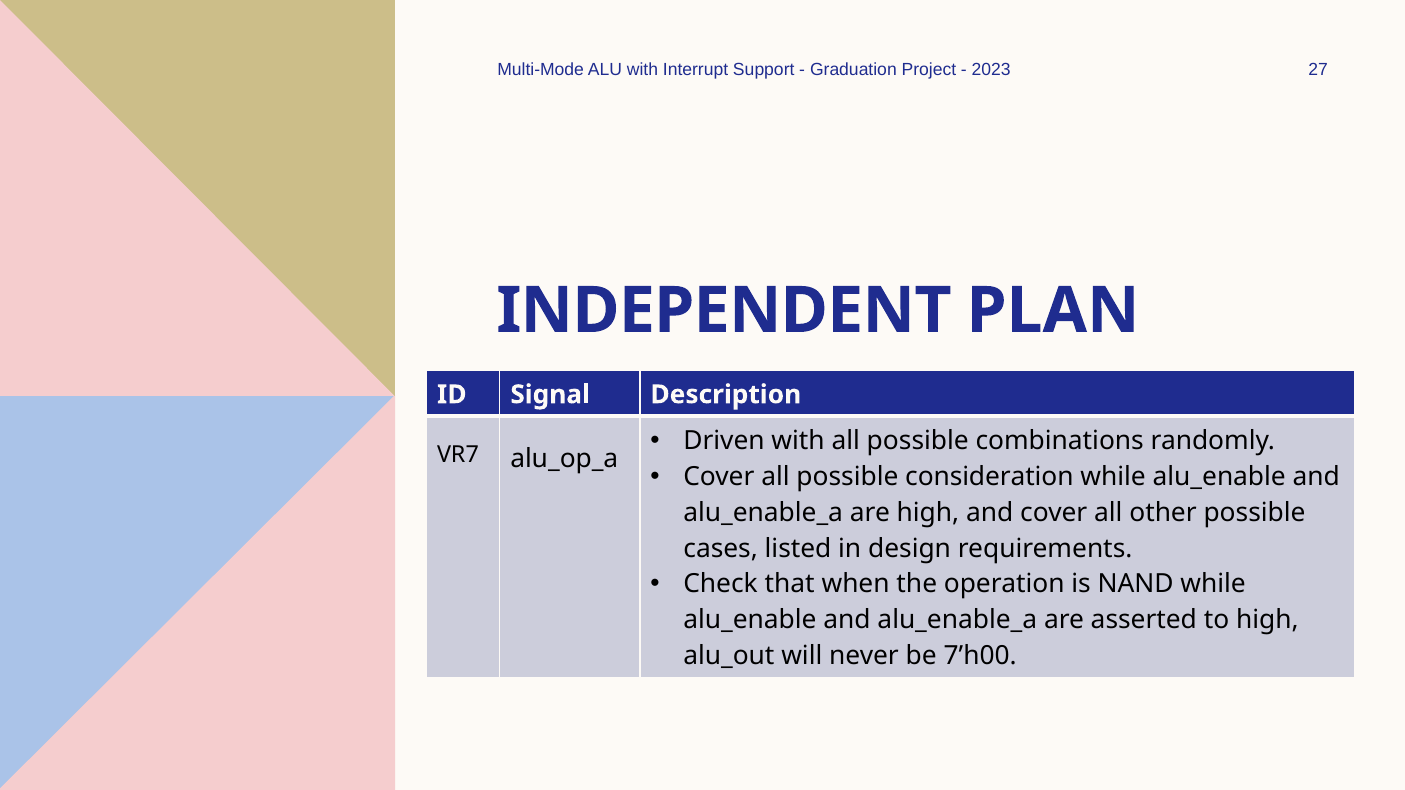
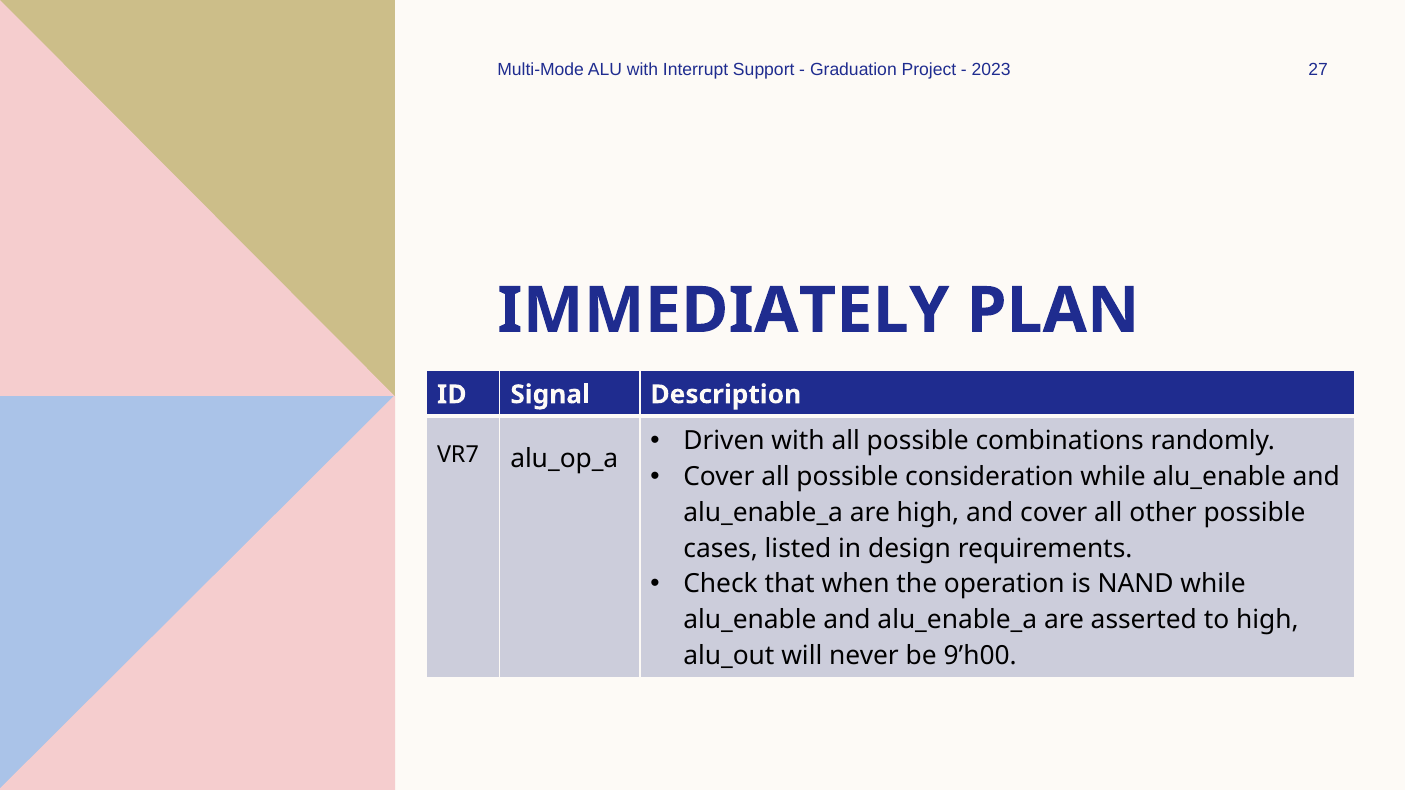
INDEPENDENT: INDEPENDENT -> IMMEDIATELY (723, 311)
7’h00: 7’h00 -> 9’h00 (980, 656)
